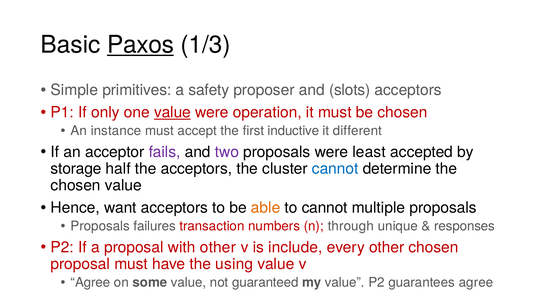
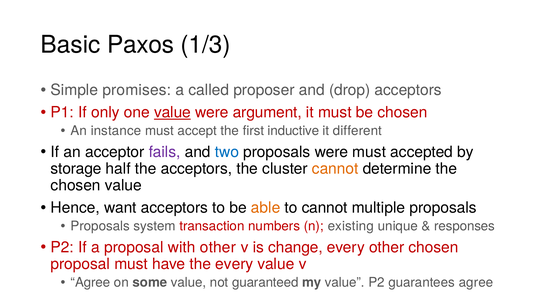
Paxos underline: present -> none (140, 45)
primitives: primitives -> promises (137, 90)
safety: safety -> called (209, 90)
slots: slots -> drop (350, 90)
operation: operation -> argument (267, 112)
two colour: purple -> blue (227, 152)
were least: least -> must (369, 152)
cannot colour: blue -> orange (335, 169)
failures: failures -> system (155, 226)
through: through -> existing (351, 226)
include: include -> change (296, 247)
the using: using -> every (234, 264)
